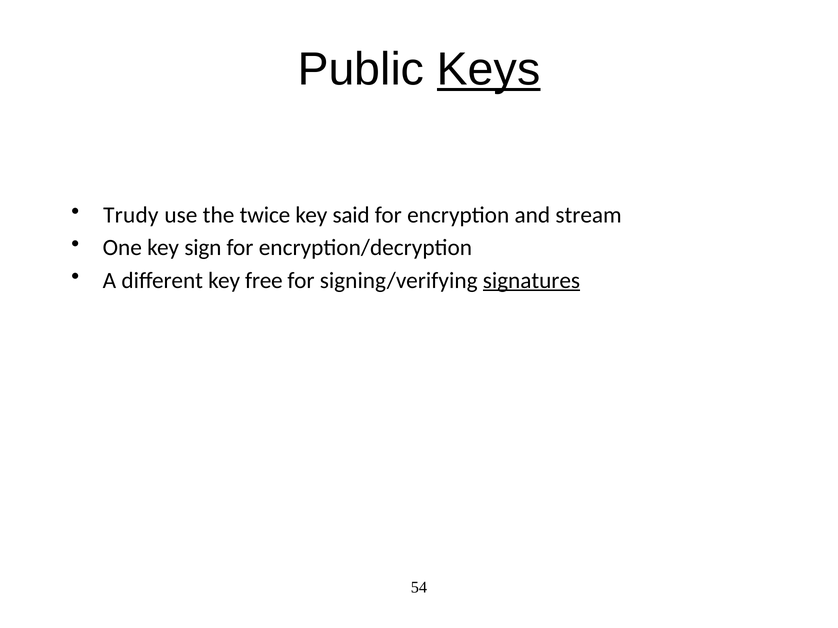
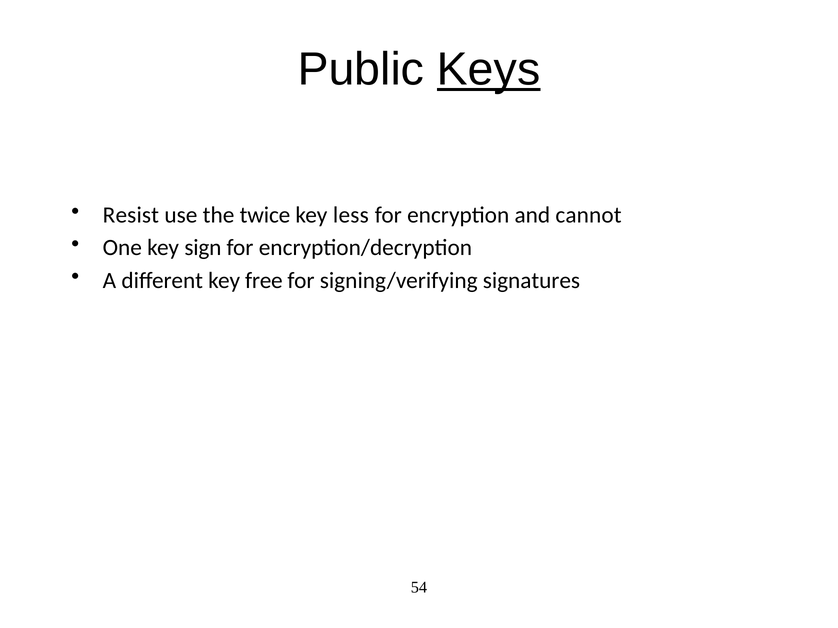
Trudy: Trudy -> Resist (131, 215)
said: said -> less (351, 215)
stream: stream -> cannot (589, 215)
signatures underline: present -> none (531, 281)
